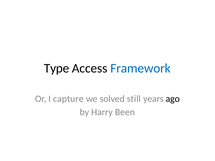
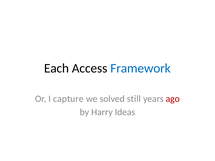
Type: Type -> Each (57, 68)
ago colour: black -> red (173, 99)
Been: Been -> Ideas (125, 112)
